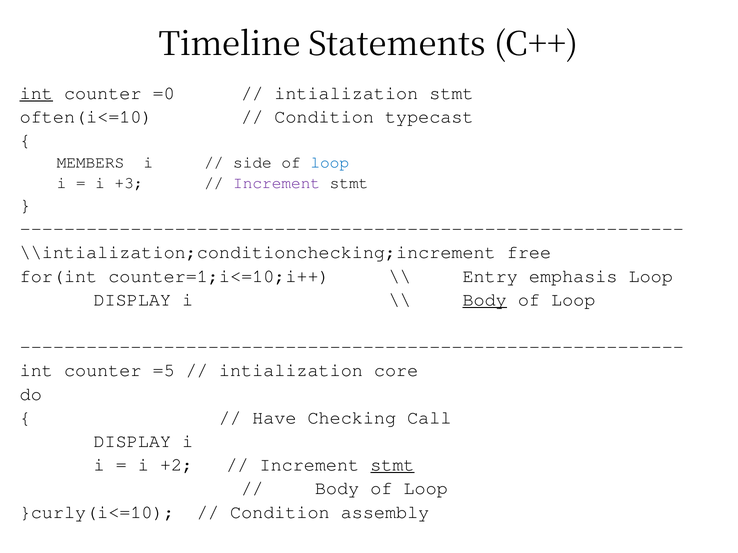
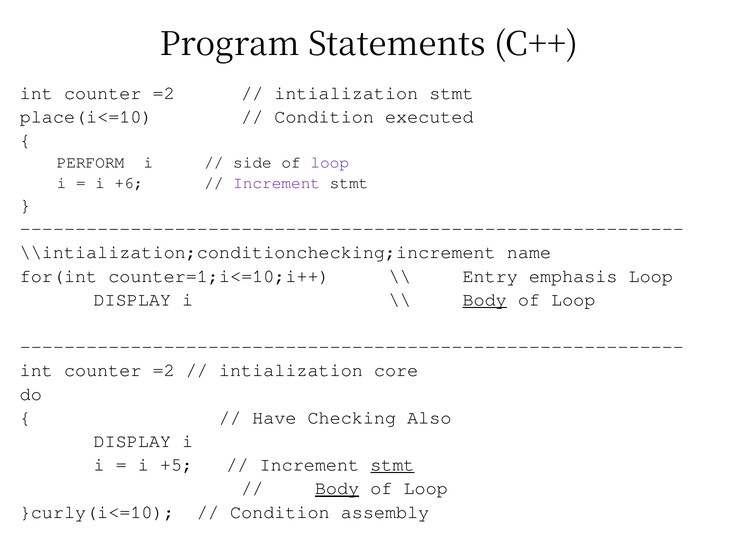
Timeline: Timeline -> Program (230, 45)
int underline: present -> none (36, 93)
=0: =0 -> =2 (164, 93)
often(i<=10: often(i<=10 -> place(i<=10 (86, 117)
typecast: typecast -> executed (429, 117)
MEMBERS: MEMBERS -> PERFORM (90, 162)
loop colour: blue -> purple (330, 162)
+3: +3 -> +6 (129, 183)
free: free -> name (529, 253)
=5: =5 -> =2 (164, 371)
Call: Call -> Also (429, 418)
+2: +2 -> +5 (177, 465)
Body underline: none -> present (337, 489)
